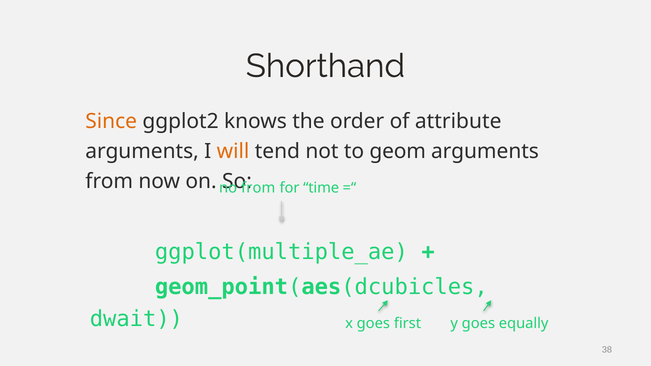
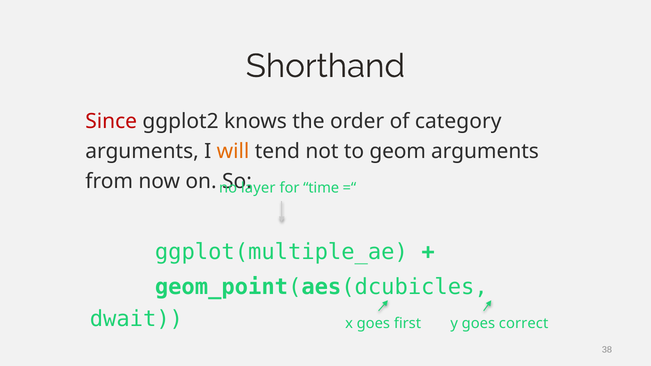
Since colour: orange -> red (111, 121)
attribute: attribute -> category (458, 121)
from: from -> layer (258, 188)
equally: equally -> correct (524, 324)
